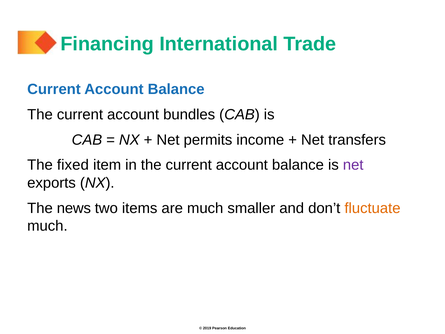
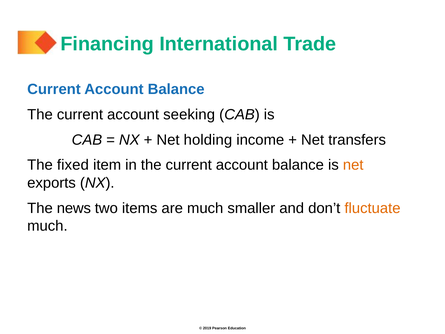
bundles: bundles -> seeking (189, 114)
permits: permits -> holding (208, 140)
net colour: purple -> orange (353, 165)
